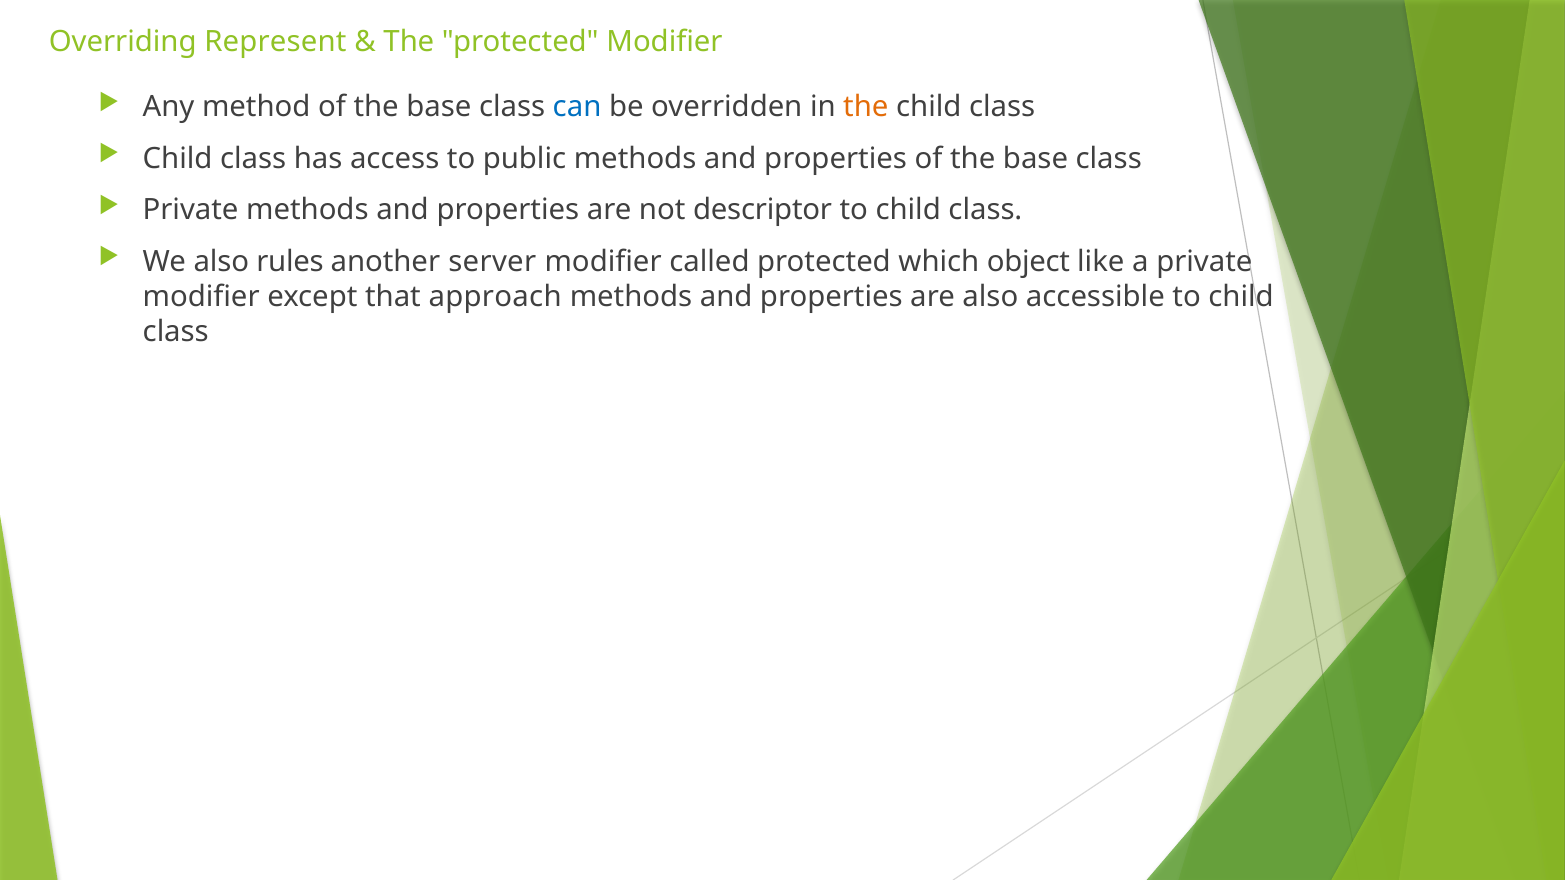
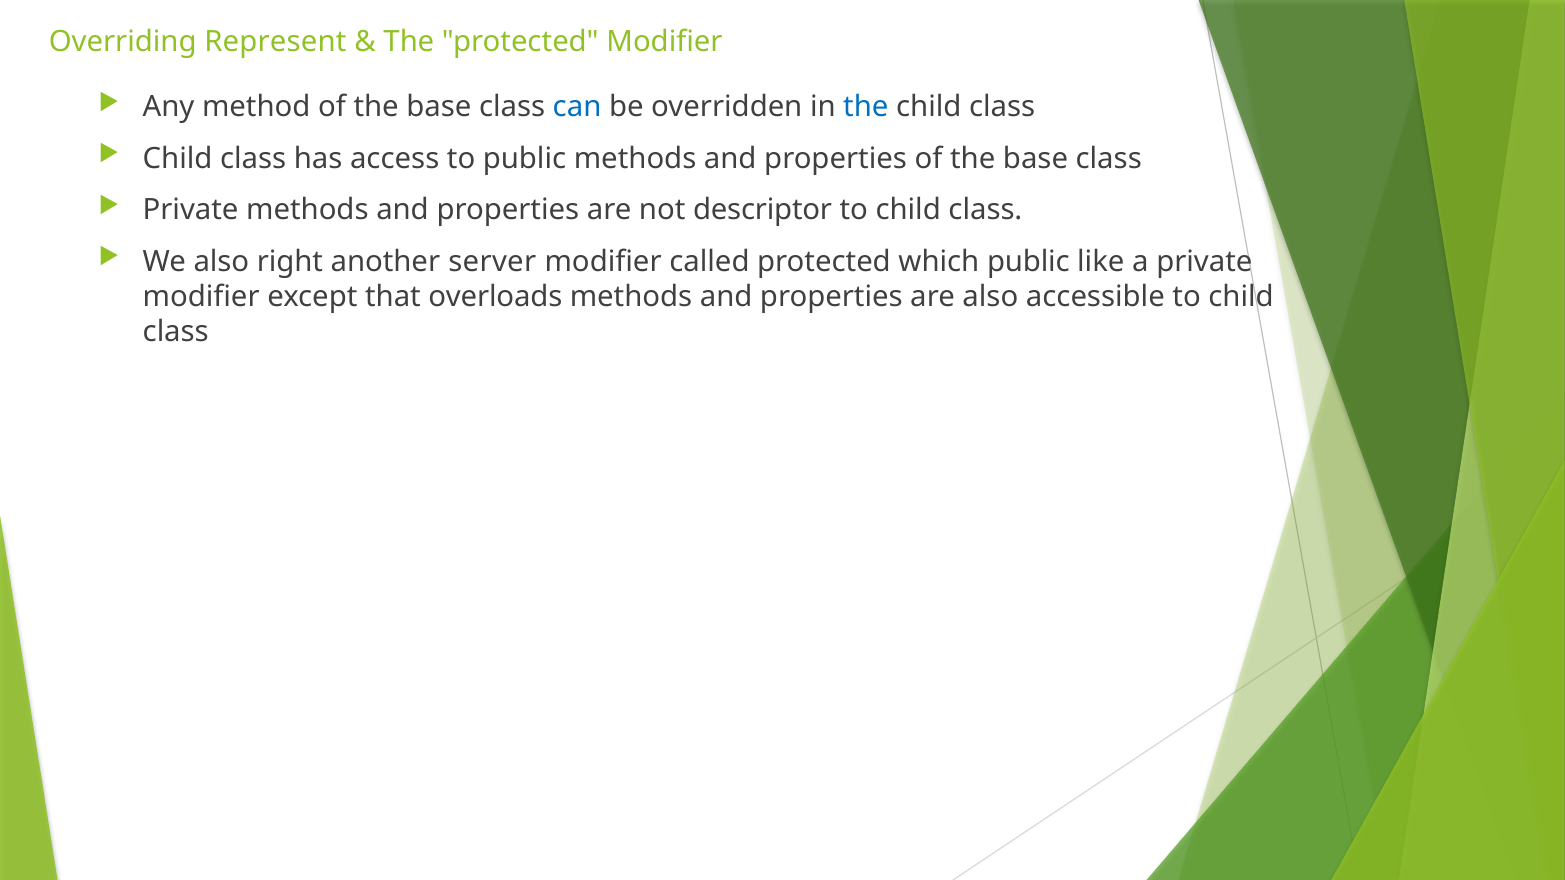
the colour: orange -> blue (866, 107)
rules: rules -> right (290, 262)
which object: object -> public (1028, 262)
approach: approach -> overloads (495, 297)
